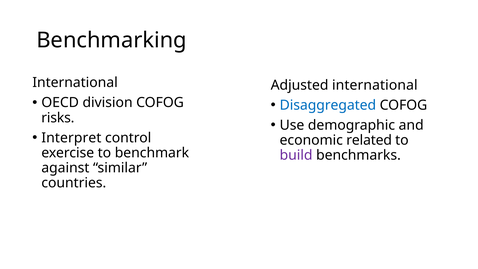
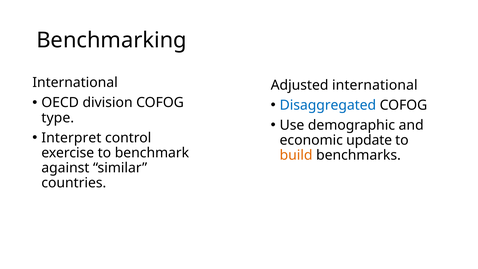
risks: risks -> type (58, 118)
related: related -> update (369, 140)
build colour: purple -> orange (296, 155)
